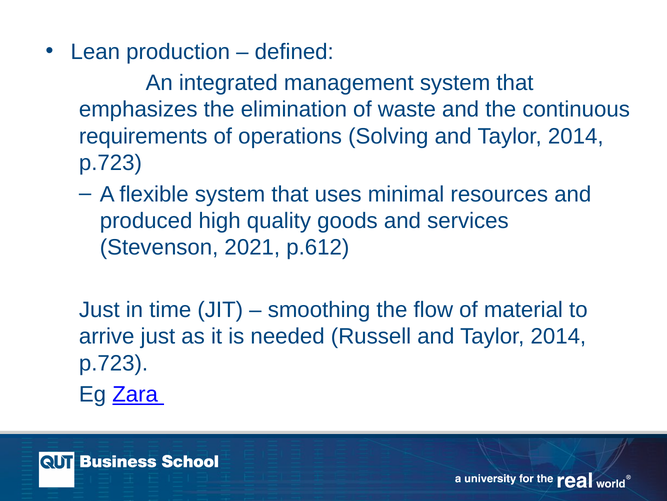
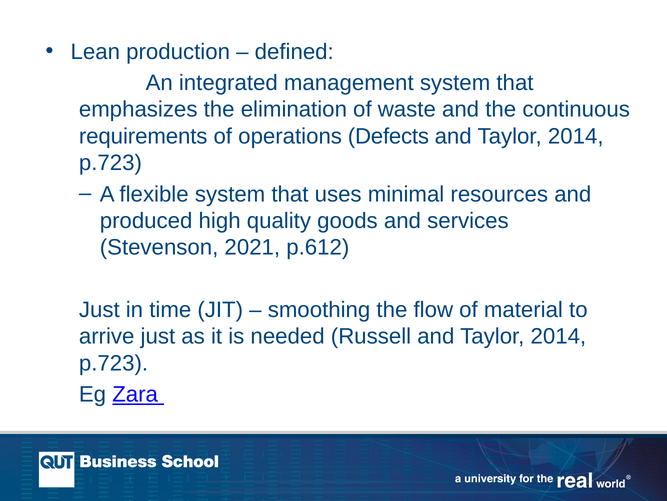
Solving: Solving -> Defects (388, 136)
